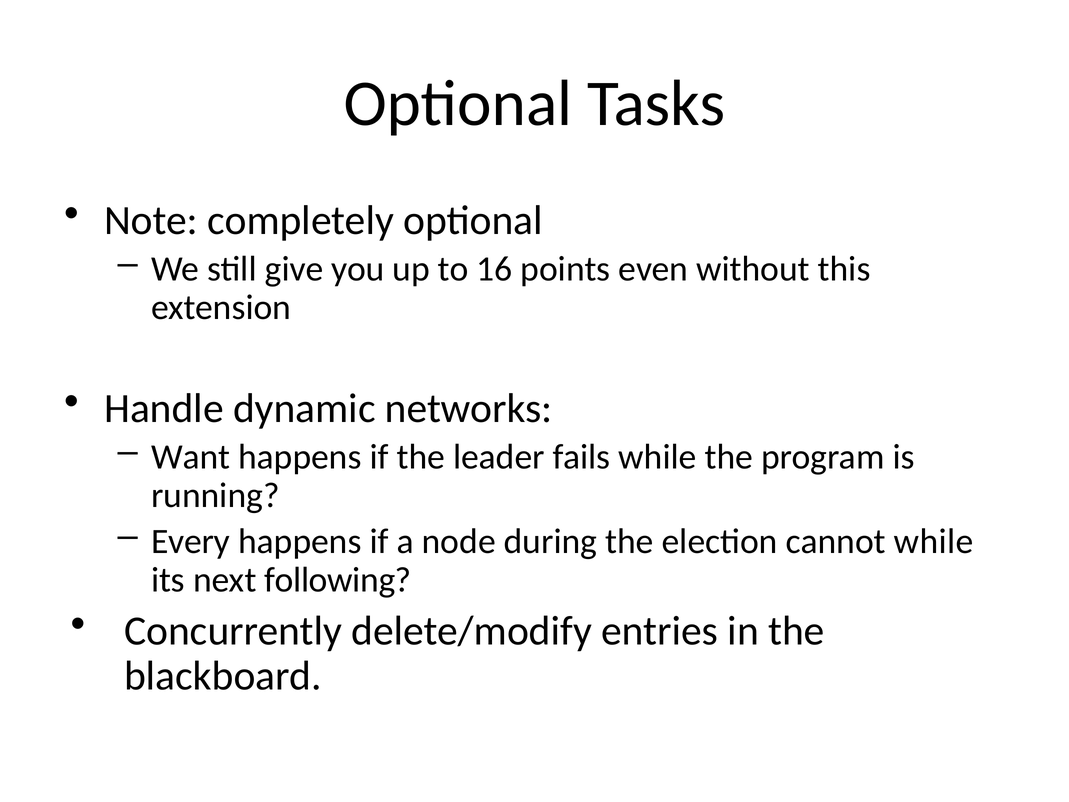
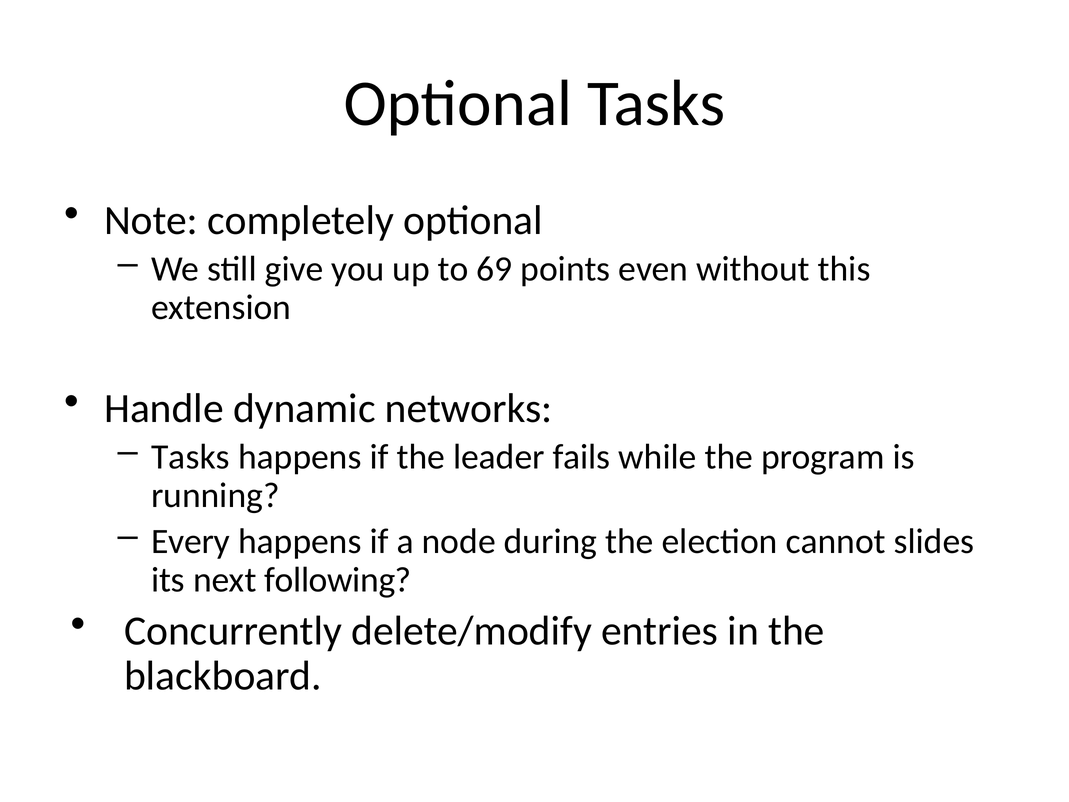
16: 16 -> 69 (494, 269)
Want: Want -> Tasks (190, 457)
cannot while: while -> slides (934, 541)
